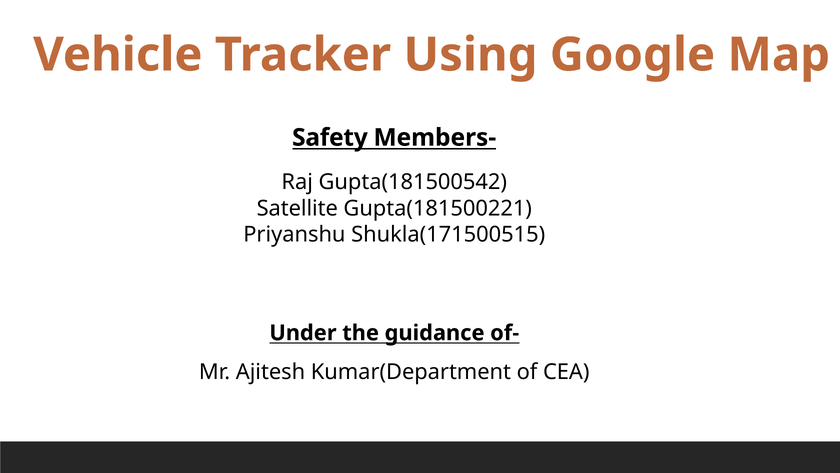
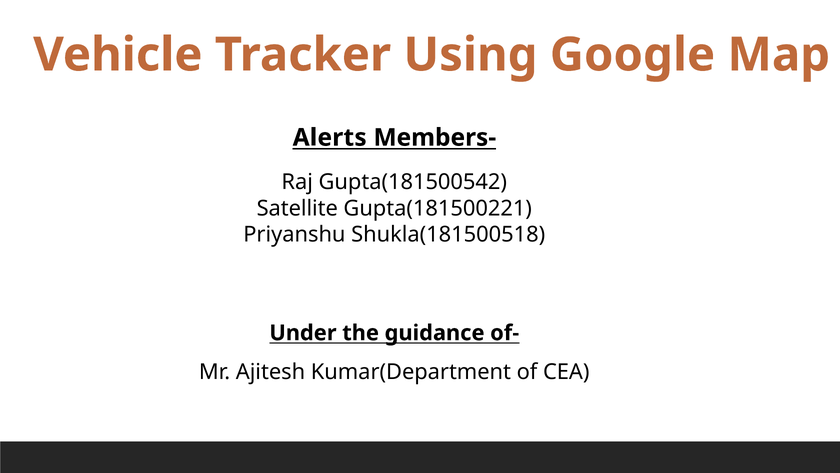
Safety: Safety -> Alerts (330, 137)
Shukla(171500515: Shukla(171500515 -> Shukla(181500518 (448, 234)
